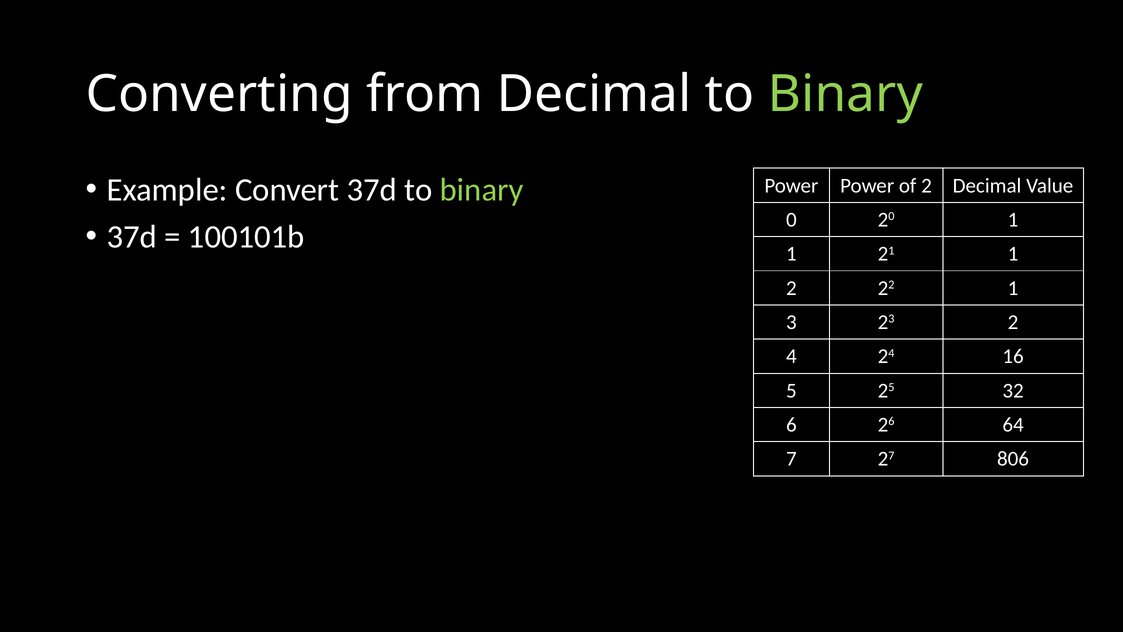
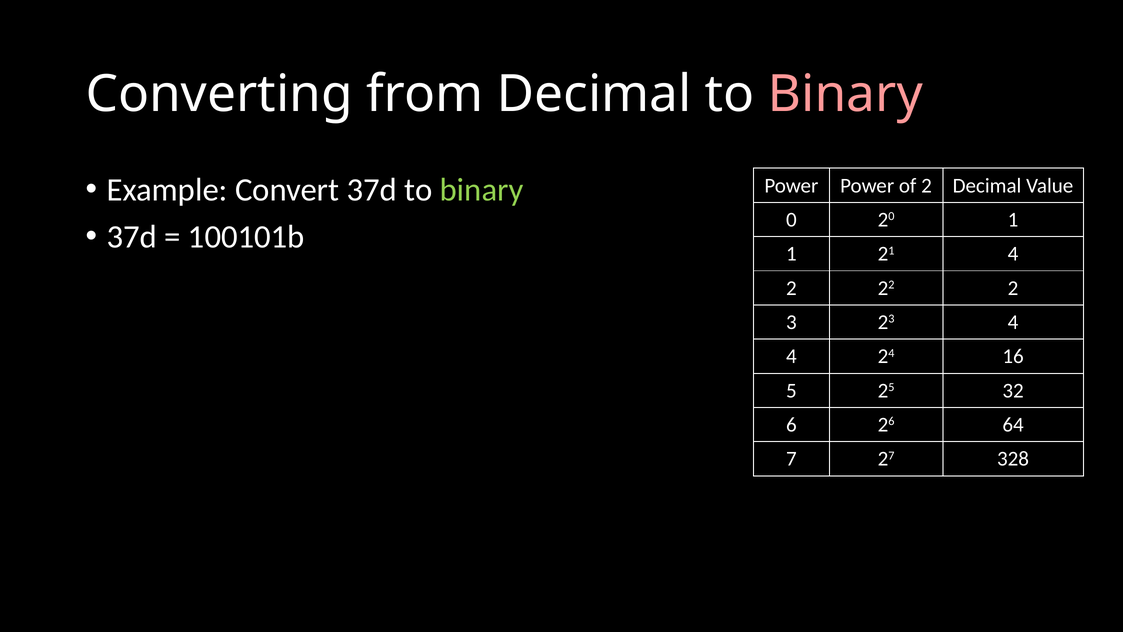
Binary colour: light green -> pink (845, 94)
21 1: 1 -> 4 (1013, 254)
22 1: 1 -> 2 (1013, 288)
23 2: 2 -> 4 (1013, 322)
806: 806 -> 328 (1013, 459)
